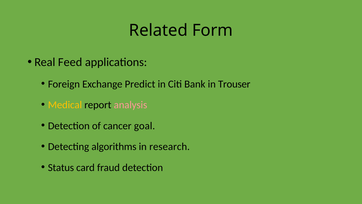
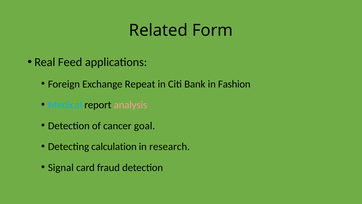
Predict: Predict -> Repeat (140, 84)
Trouser: Trouser -> Fashion (234, 84)
Medical colour: yellow -> light blue (65, 105)
algorithms: algorithms -> calculation (114, 146)
Status: Status -> Signal (61, 167)
